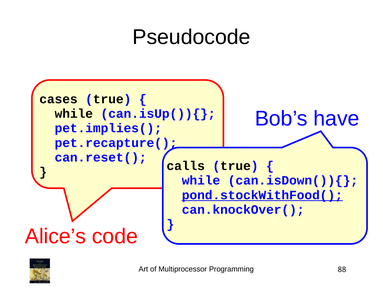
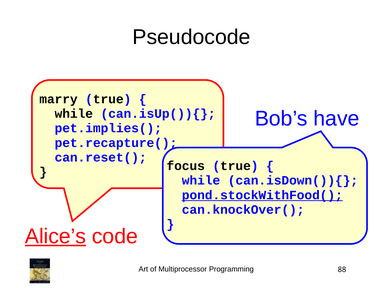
cases: cases -> marry (58, 99)
calls: calls -> focus (186, 165)
Alice’s underline: none -> present (55, 236)
